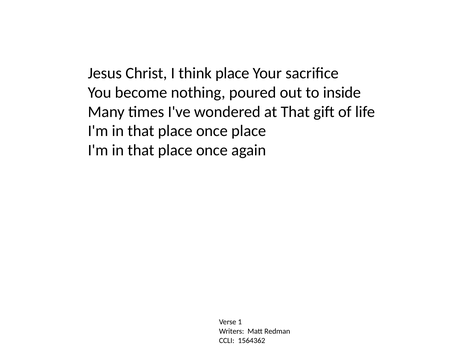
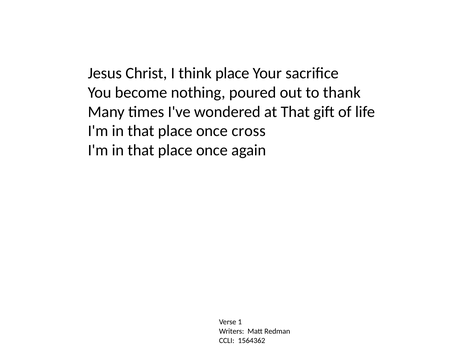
inside: inside -> thank (342, 93)
once place: place -> cross (249, 131)
